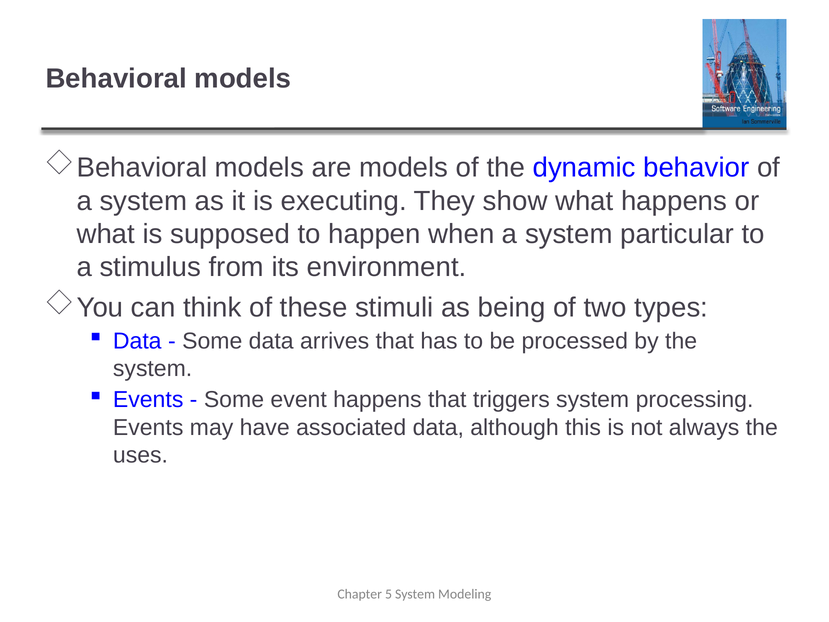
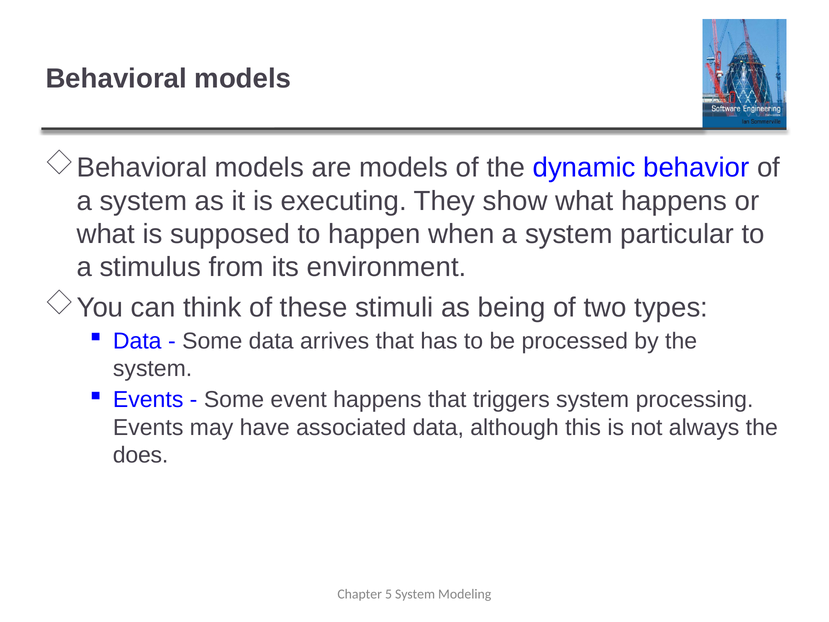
uses: uses -> does (141, 455)
